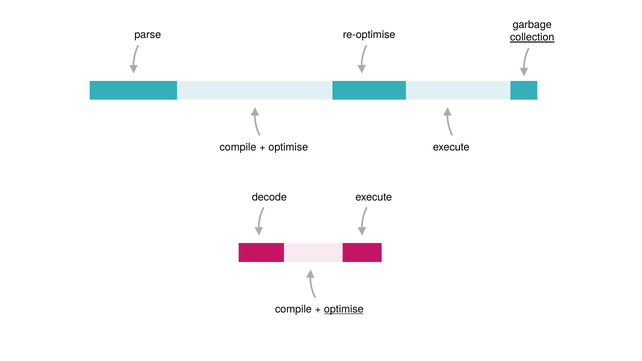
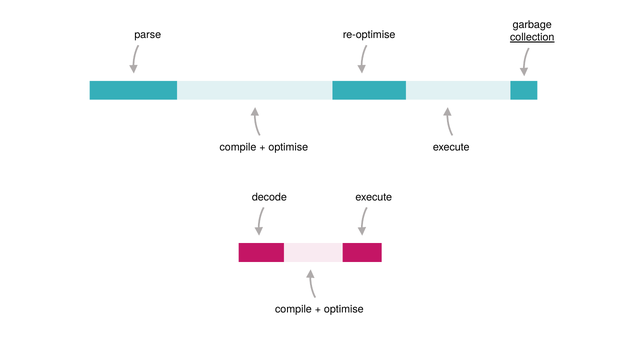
optimise underline: present -> none (344, 309)
